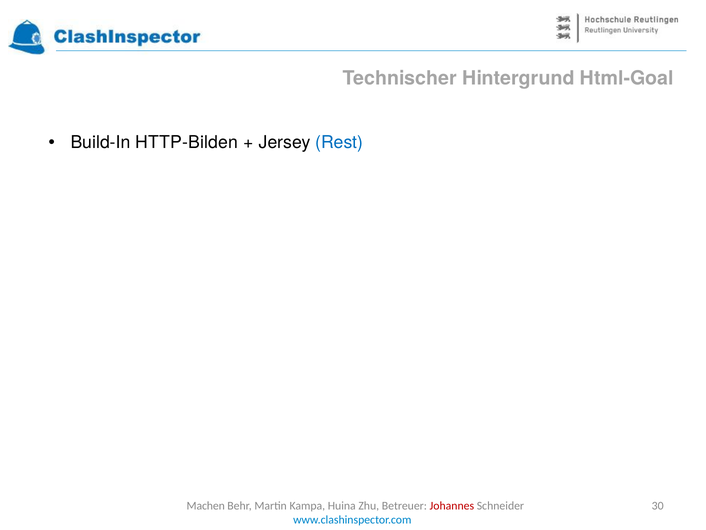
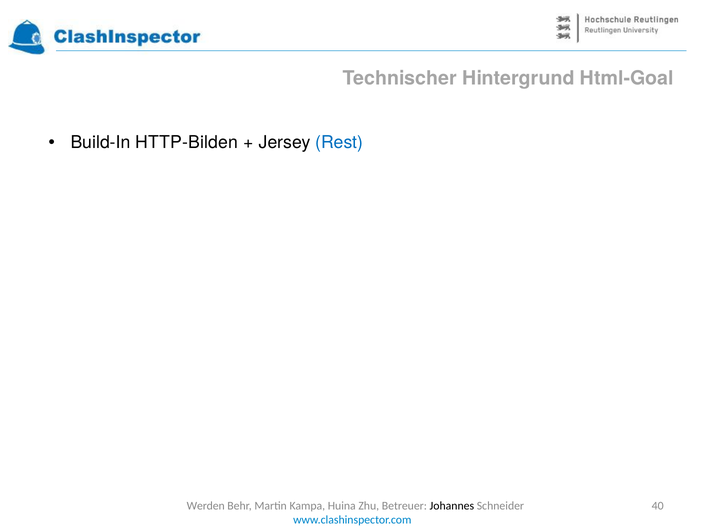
Machen: Machen -> Werden (206, 506)
Johannes colour: red -> black (452, 506)
30: 30 -> 40 (658, 506)
